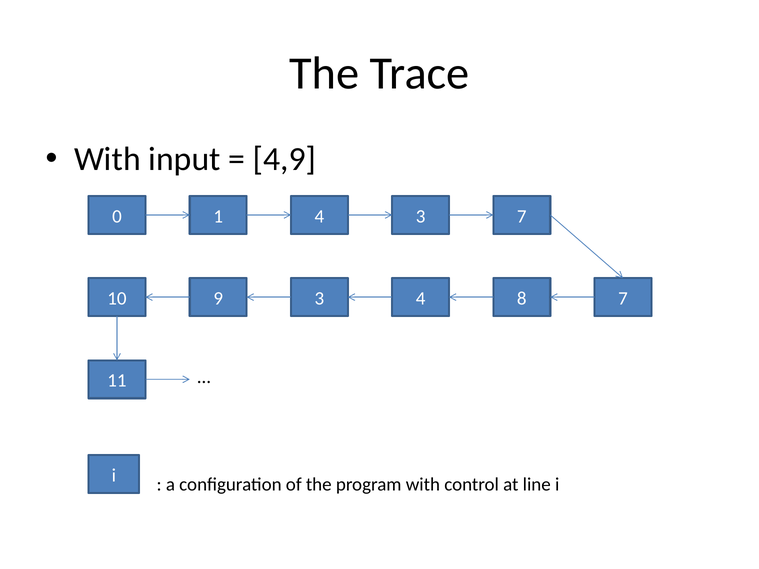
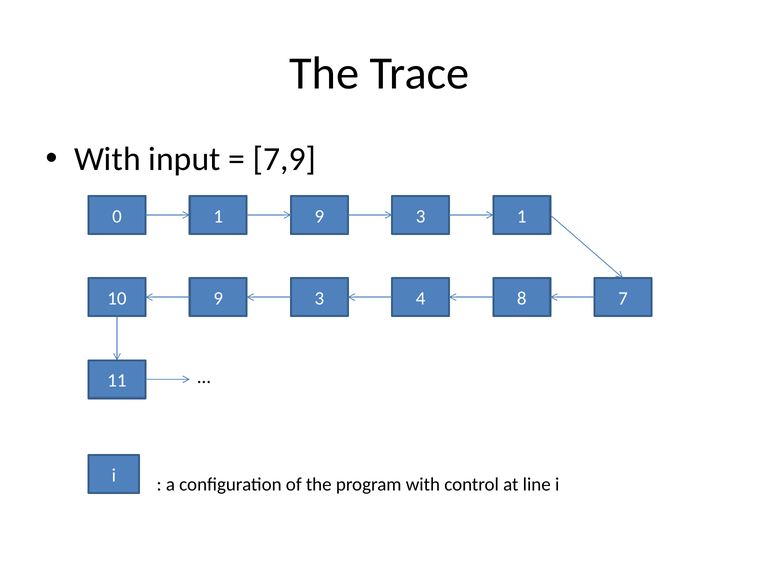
4,9: 4,9 -> 7,9 (284, 159)
1 4: 4 -> 9 (319, 216)
3 7: 7 -> 1 (522, 216)
